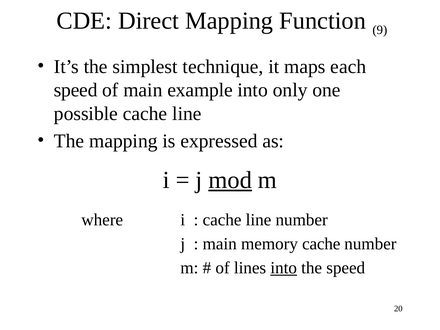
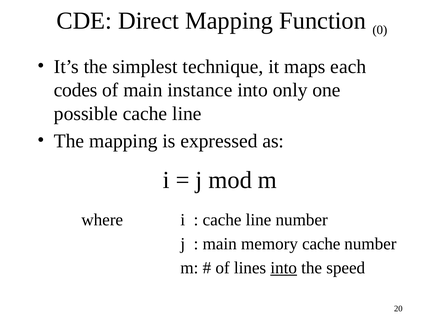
9: 9 -> 0 (380, 30)
speed: speed -> codes (76, 90)
example: example -> instance (200, 90)
mod underline: present -> none (230, 180)
